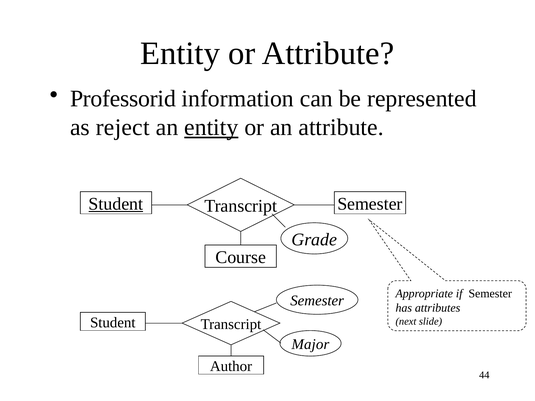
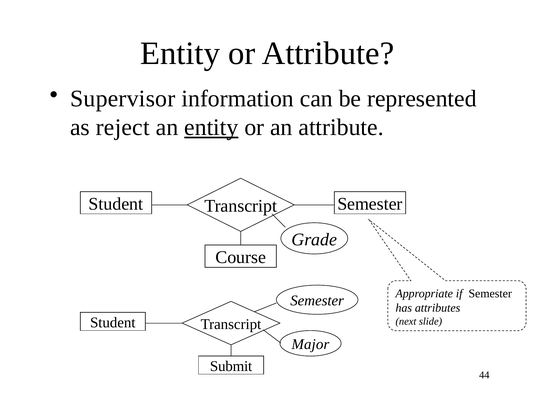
Professorid: Professorid -> Supervisor (123, 99)
Student underline: present -> none (116, 204)
Author: Author -> Submit (231, 366)
